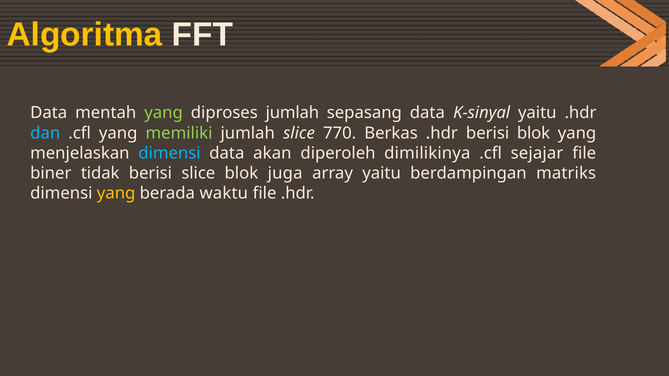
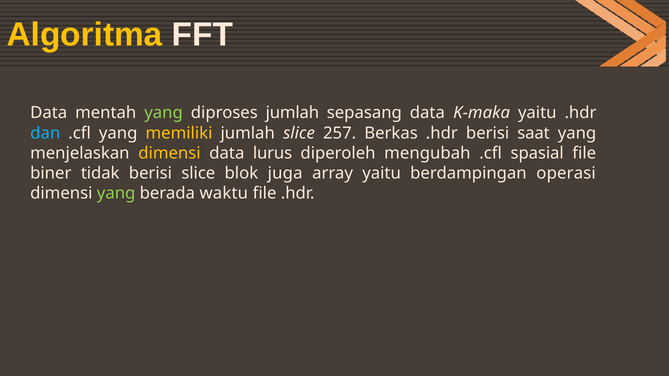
K-sinyal: K-sinyal -> K-maka (482, 113)
memiliki colour: light green -> yellow (179, 133)
770: 770 -> 257 (340, 133)
berisi blok: blok -> saat (534, 133)
dimensi colour: light blue -> yellow (169, 153)
akan: akan -> lurus (273, 153)
dimilikinya: dimilikinya -> mengubah (427, 153)
sejajar: sejajar -> spasial (537, 153)
matriks: matriks -> operasi (566, 173)
yang colour: yellow -> light green (116, 193)
